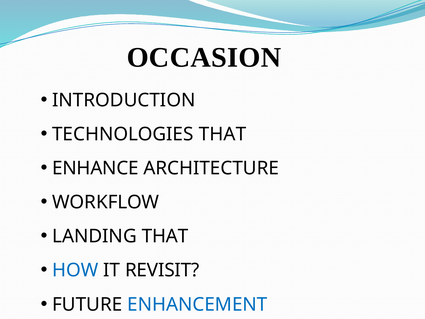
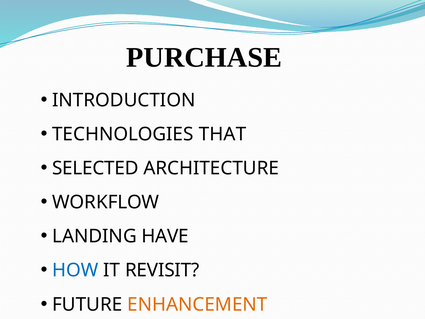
OCCASION: OCCASION -> PURCHASE (204, 58)
ENHANCE: ENHANCE -> SELECTED (95, 168)
LANDING THAT: THAT -> HAVE (165, 236)
ENHANCEMENT colour: blue -> orange (197, 304)
